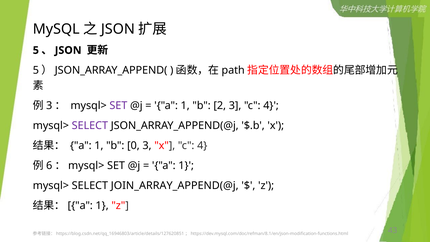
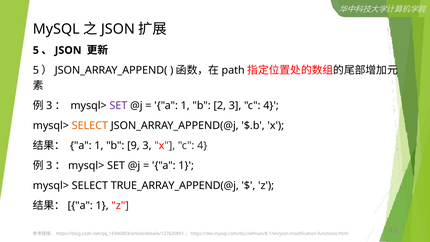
SELECT colour: purple -> orange (90, 126)
0: 0 -> 9 (133, 146)
6: 6 -> 3 (49, 166)
JOIN_ARRAY_APPEND(@j: JOIN_ARRAY_APPEND(@j -> TRUE_ARRAY_APPEND(@j (175, 186)
